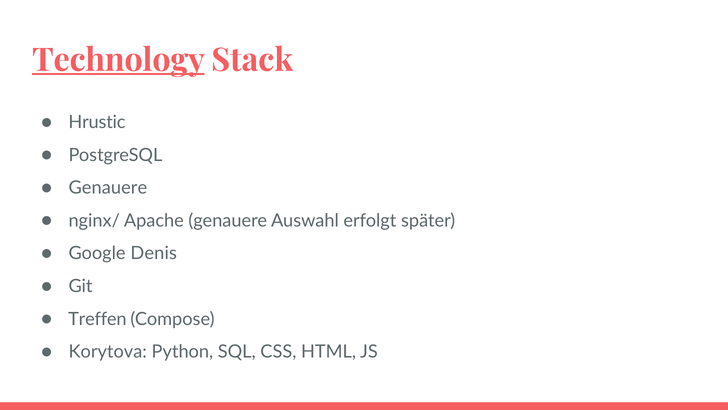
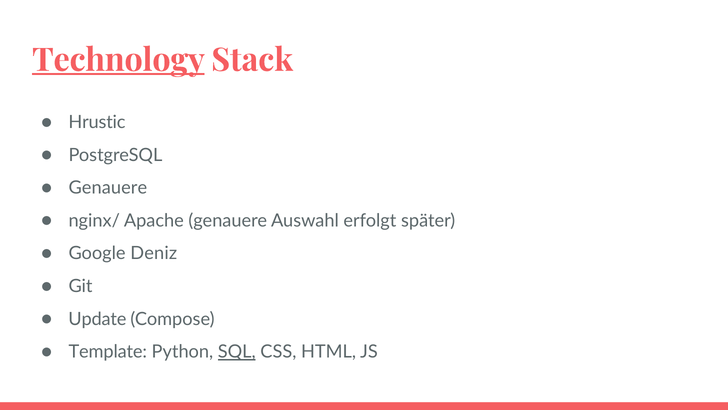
Denis: Denis -> Deniz (154, 253)
Treffen: Treffen -> Update (97, 319)
Korytova: Korytova -> Template (108, 351)
SQL underline: none -> present (237, 351)
